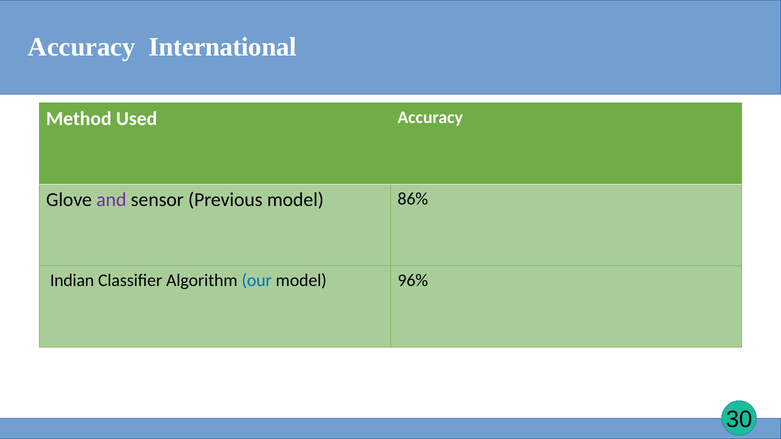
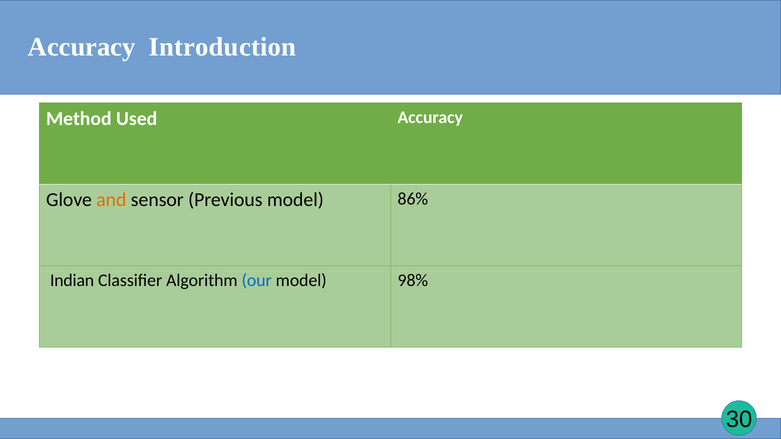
International: International -> Introduction (222, 47)
and colour: purple -> orange (111, 200)
96%: 96% -> 98% (413, 280)
